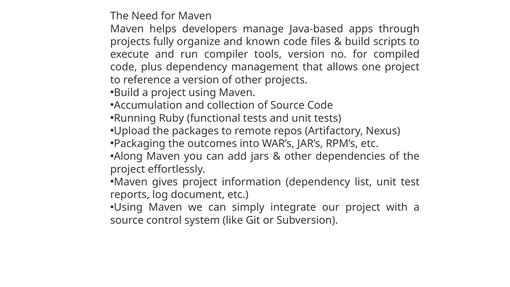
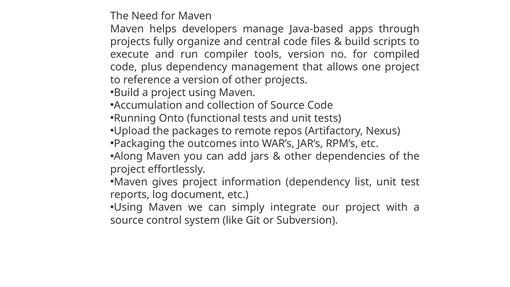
known: known -> central (263, 42)
Ruby: Ruby -> Onto (171, 118)
